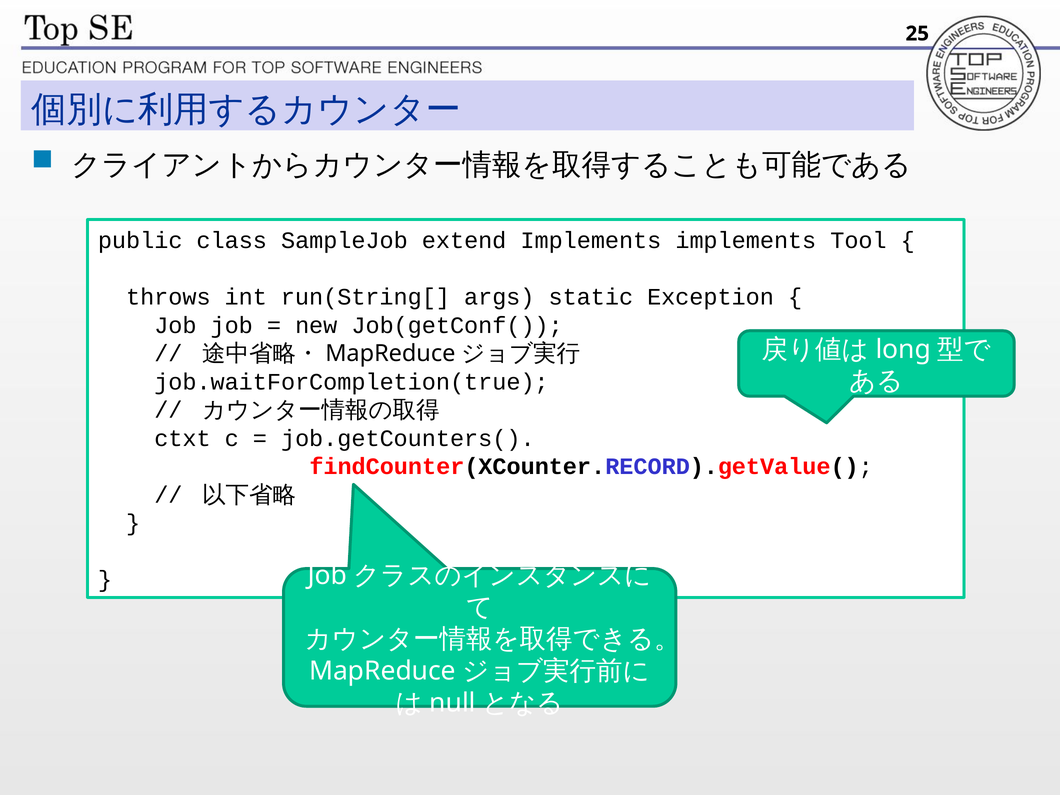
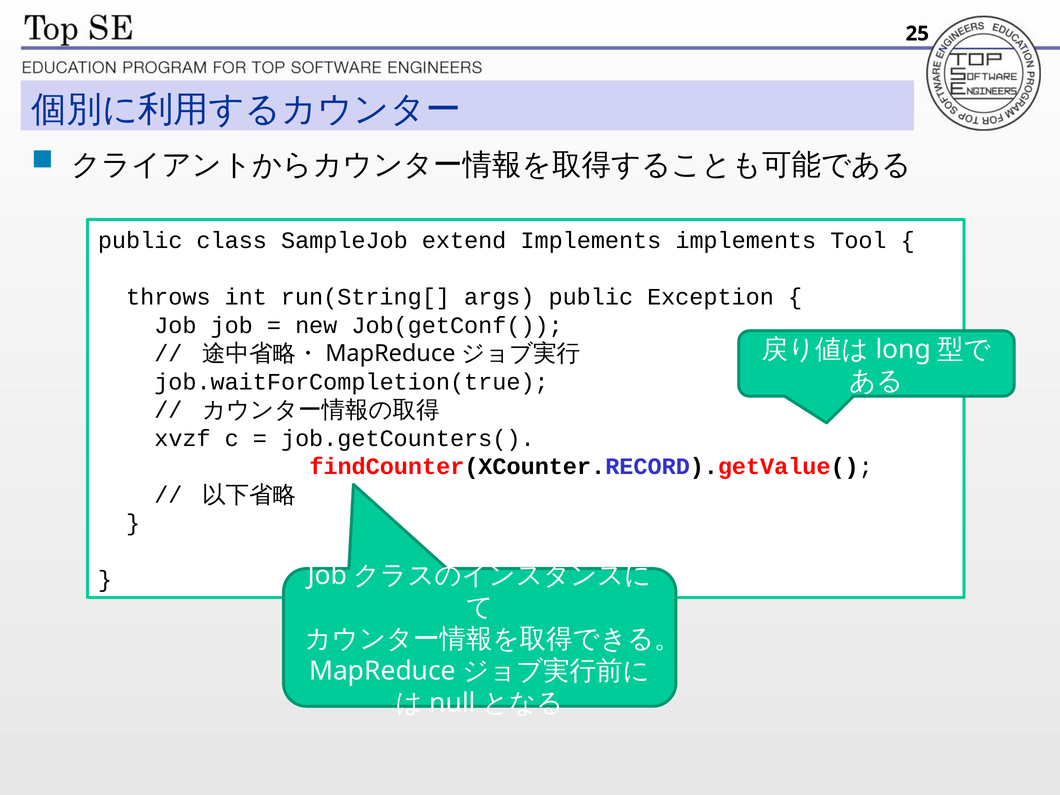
args static: static -> public (591, 297)
ctxt: ctxt -> xvzf (182, 438)
